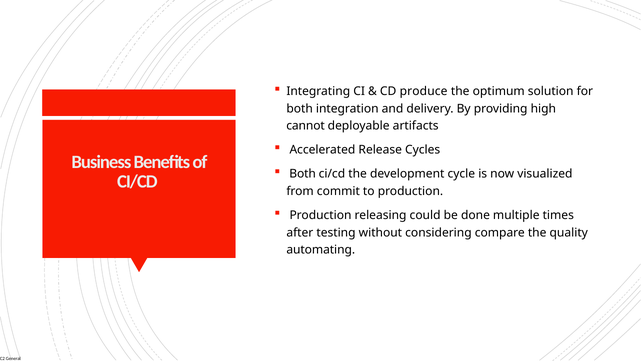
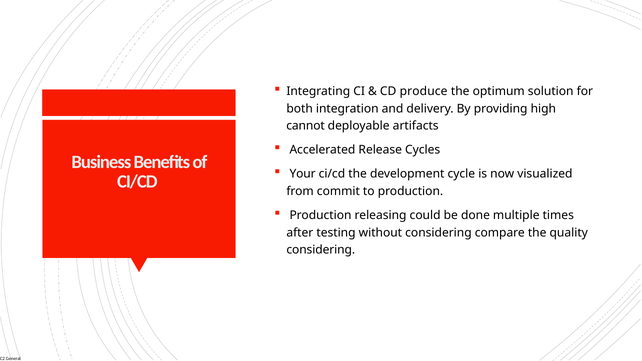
Both: Both -> Your (303, 174)
automating: automating -> considering (321, 250)
